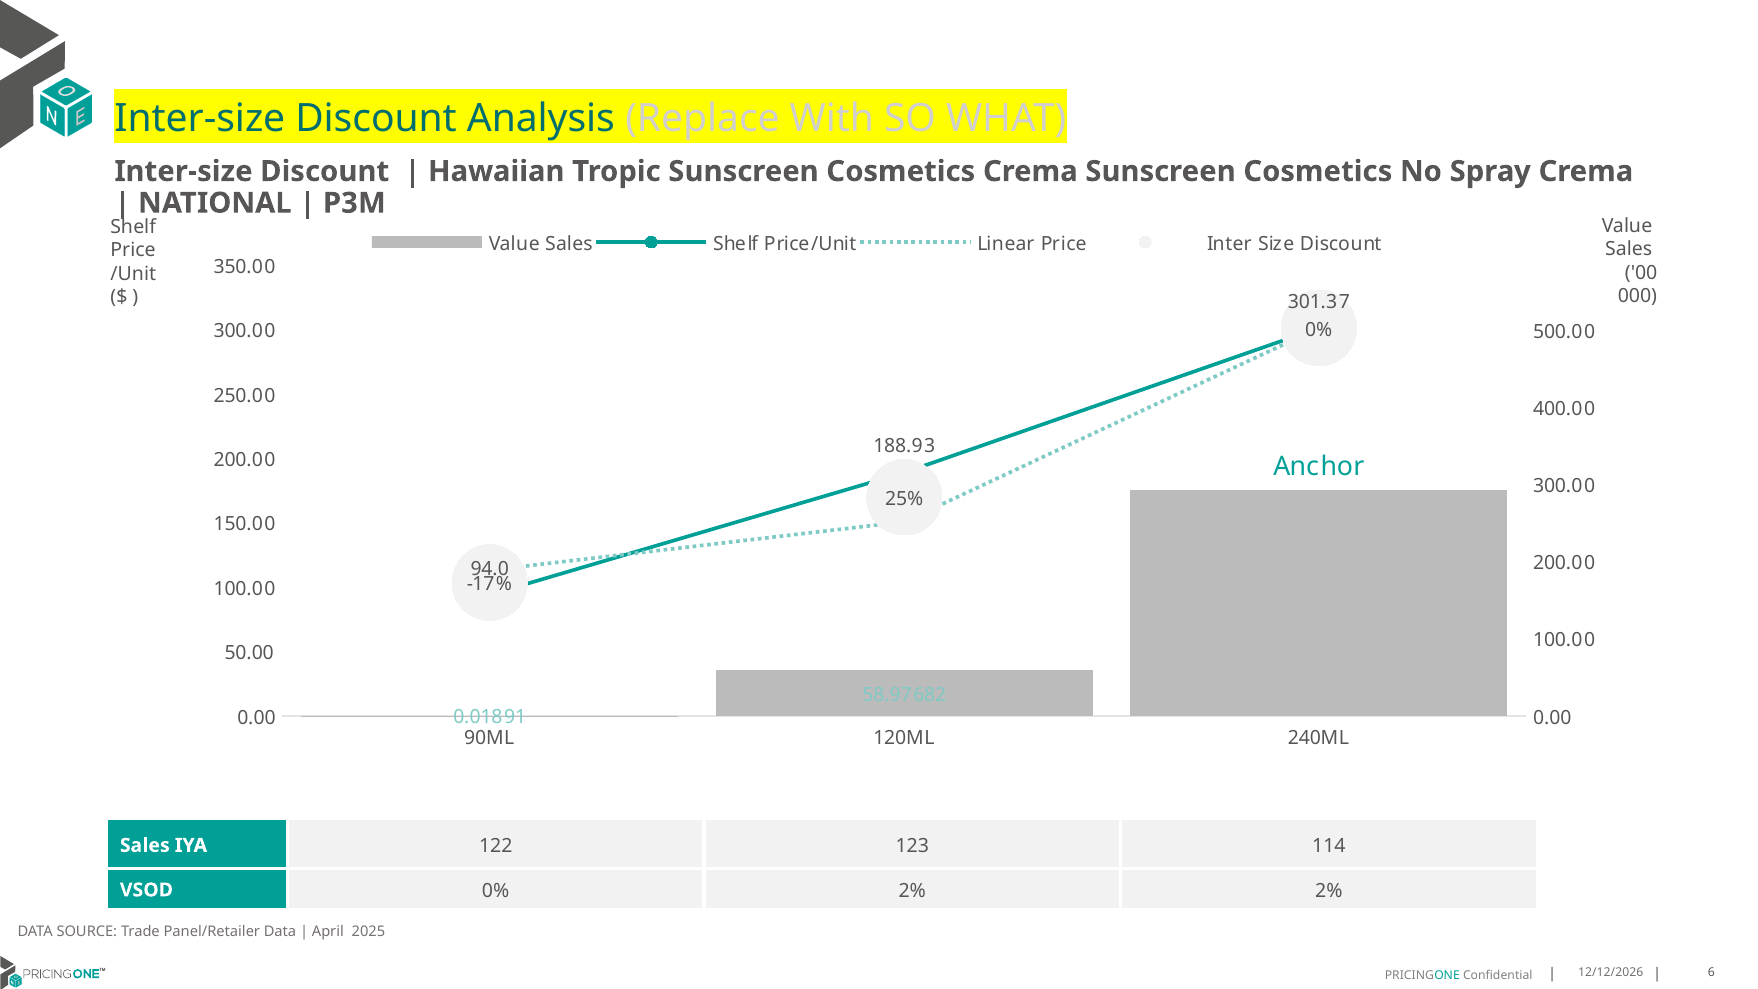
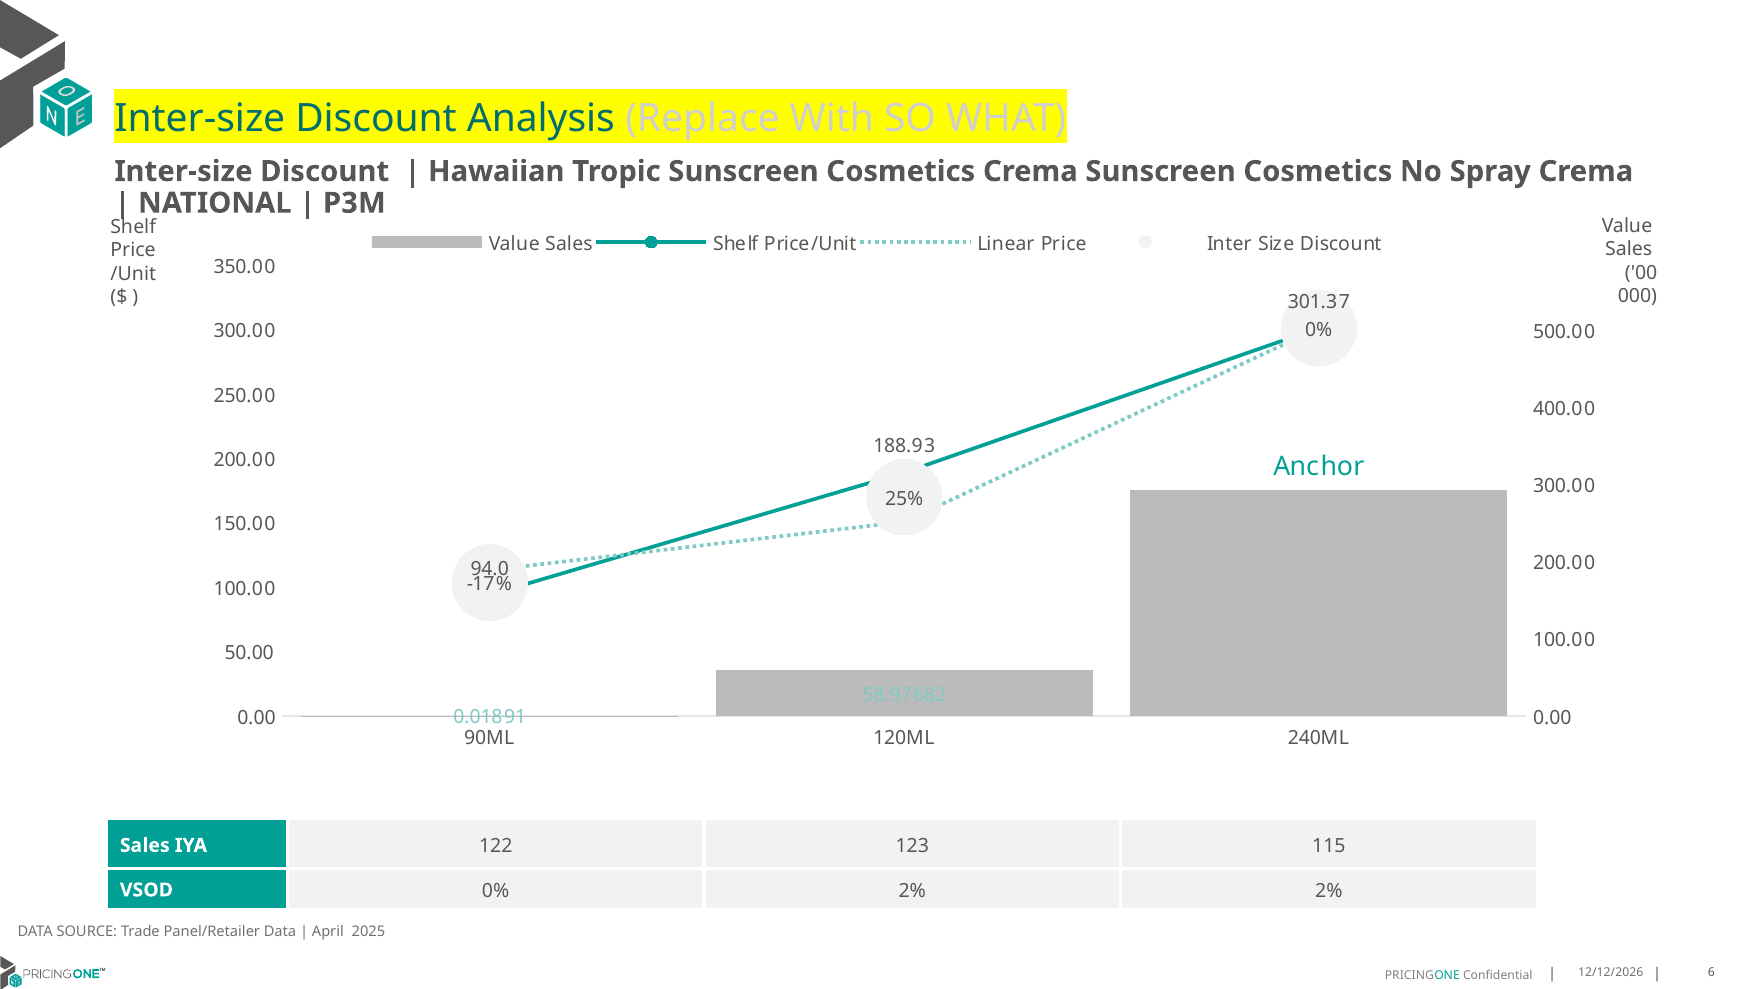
114: 114 -> 115 (1329, 846)
